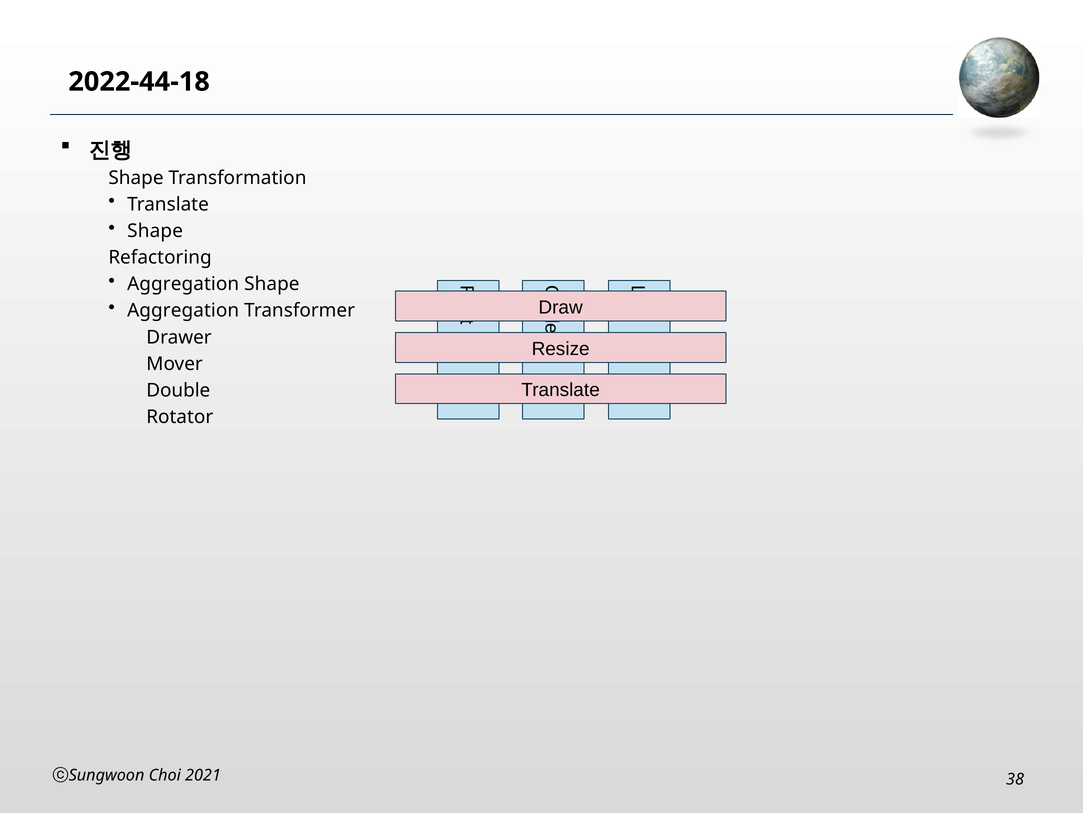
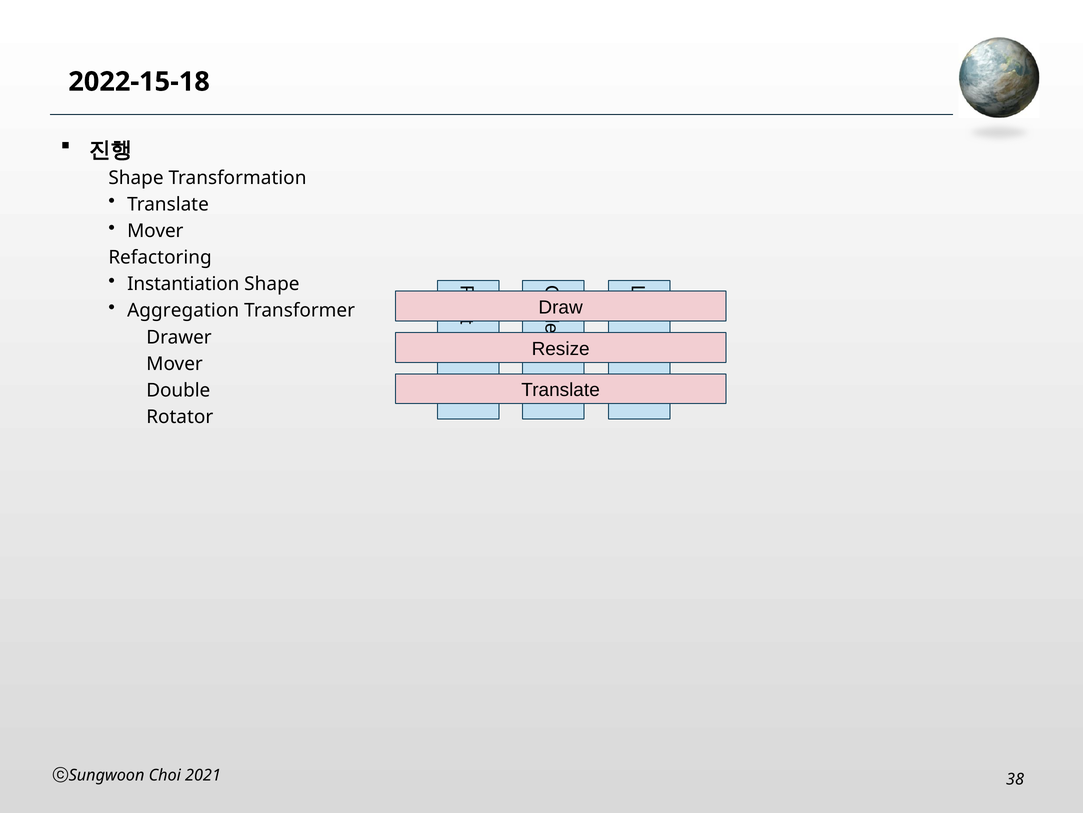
2022-44-18: 2022-44-18 -> 2022-15-18 (139, 82)
Shape: Shape -> Mover (155, 231)
Aggregation: Aggregation -> Instantiation (183, 284)
